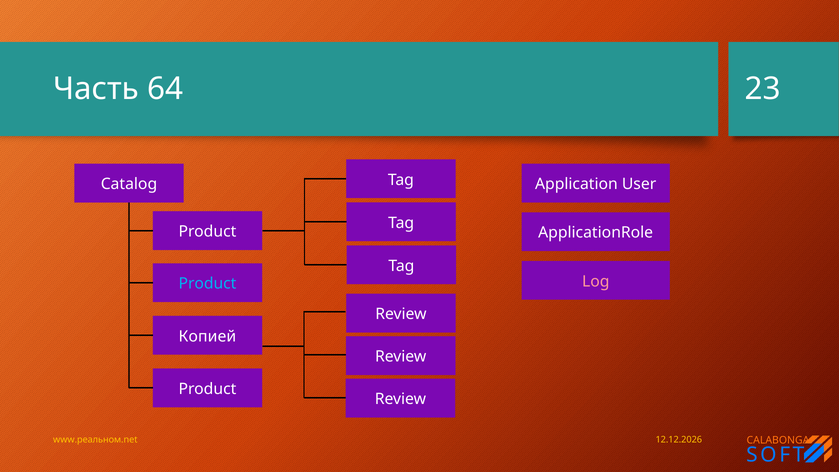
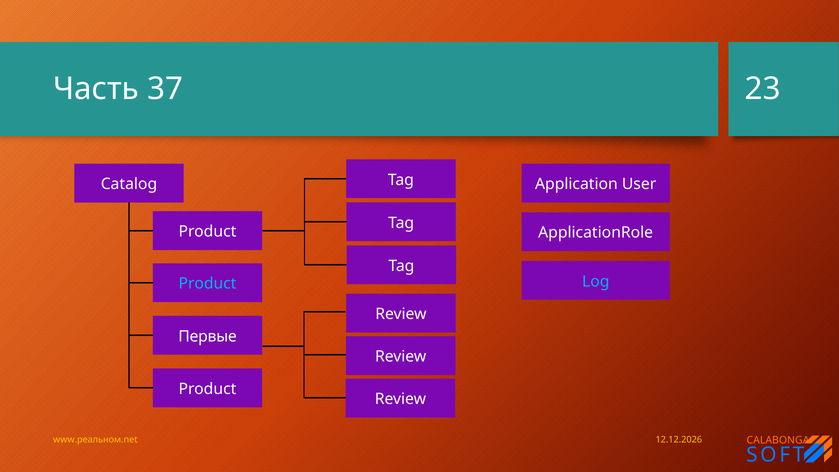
64: 64 -> 37 (165, 89)
Log colour: pink -> light blue (596, 281)
Копией: Копией -> Первые (208, 336)
